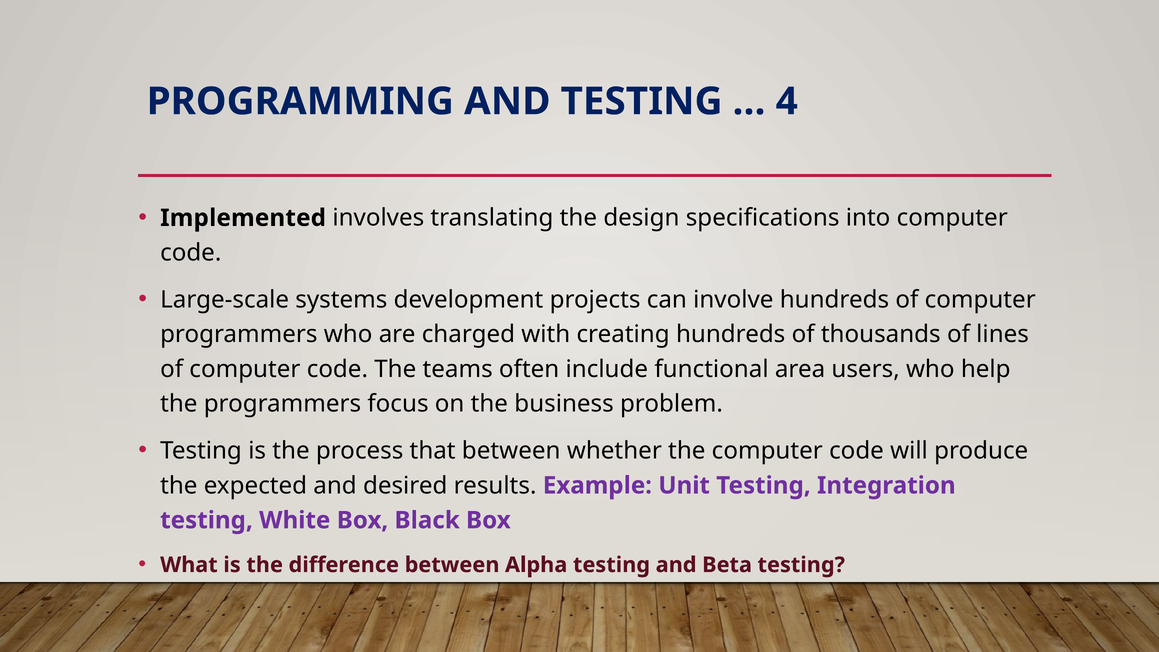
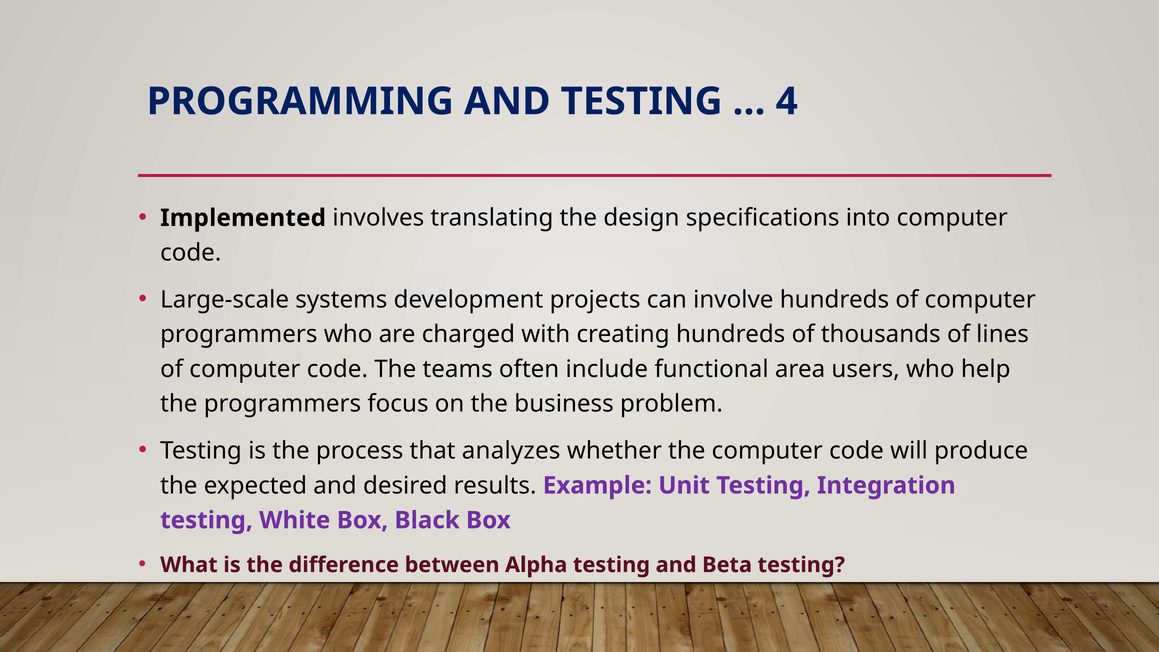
that between: between -> analyzes (511, 451)
